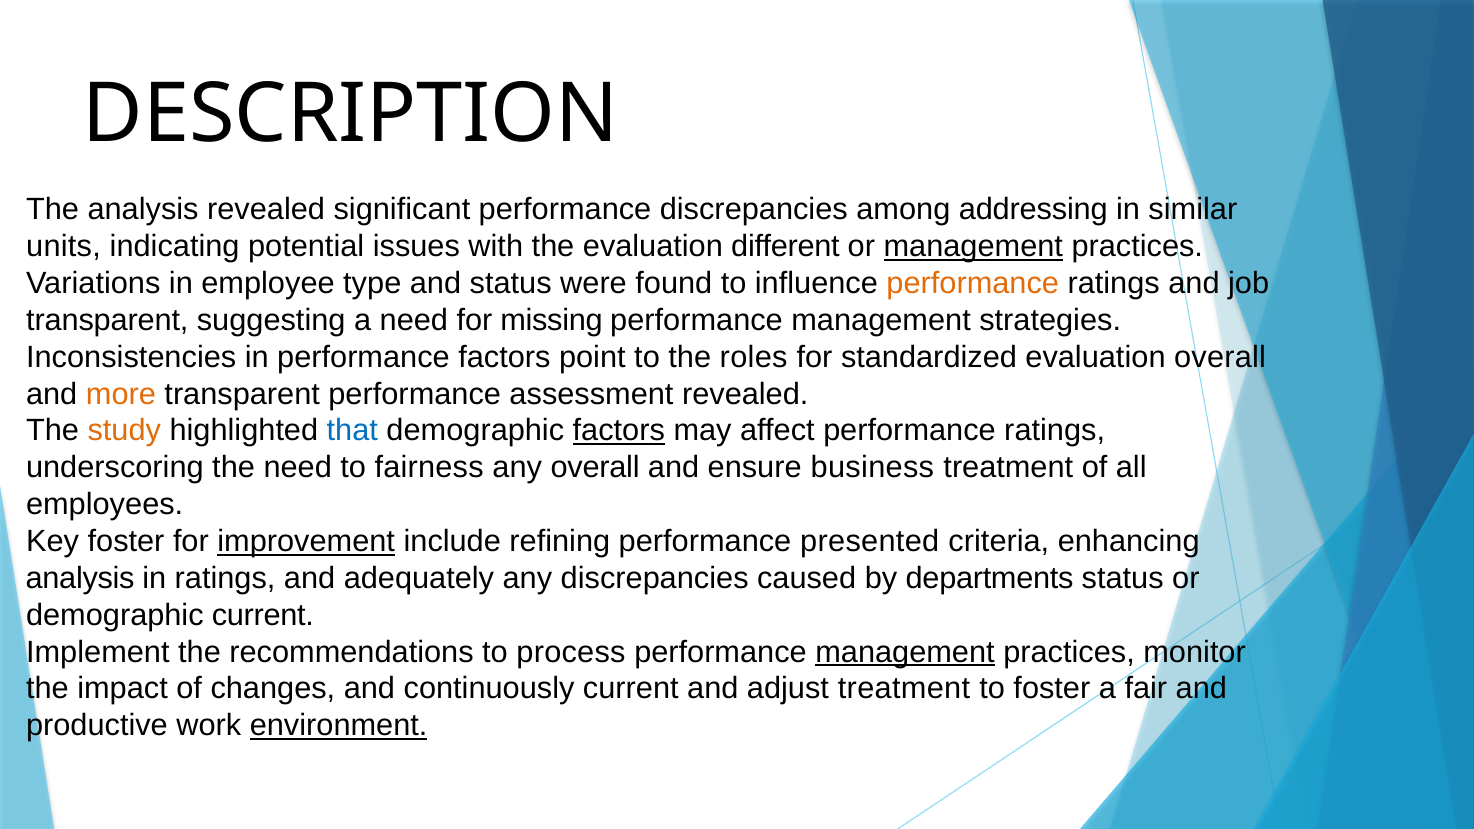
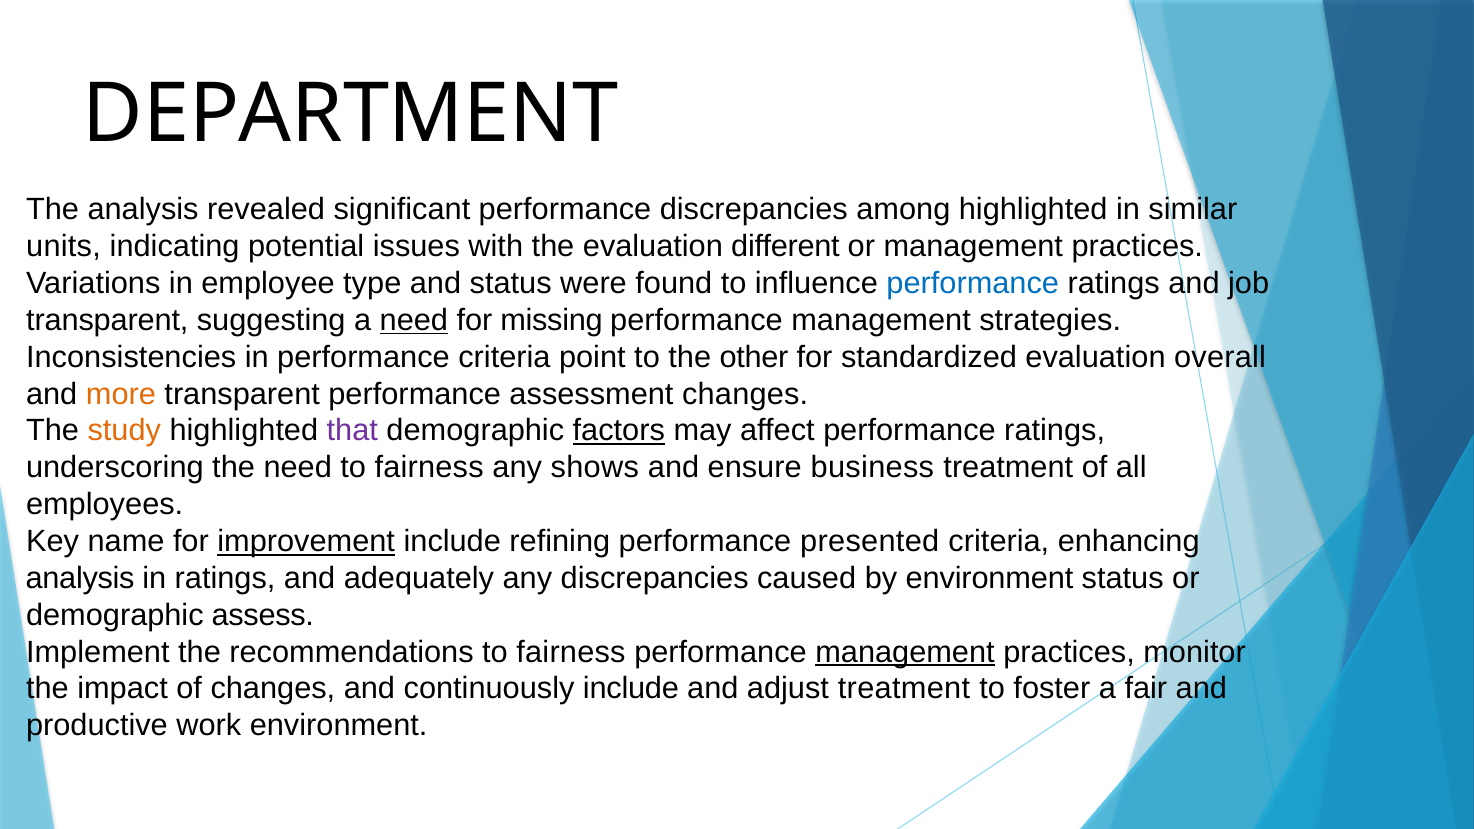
DESCRIPTION: DESCRIPTION -> DEPARTMENT (351, 114)
among addressing: addressing -> highlighted (1033, 210)
management underline: present -> none (973, 247)
performance colour: orange -> blue (973, 283)
need underline: none -> present (414, 320)
performance factors: factors -> criteria (504, 357)
roles: roles -> other (754, 357)
assessment revealed: revealed -> changes (745, 394)
that colour: blue -> purple (352, 431)
any overall: overall -> shows (595, 468)
Key foster: foster -> name (126, 541)
by departments: departments -> environment (989, 578)
demographic current: current -> assess (263, 615)
recommendations to process: process -> fairness (571, 652)
continuously current: current -> include (631, 689)
environment underline: present -> none (339, 726)
